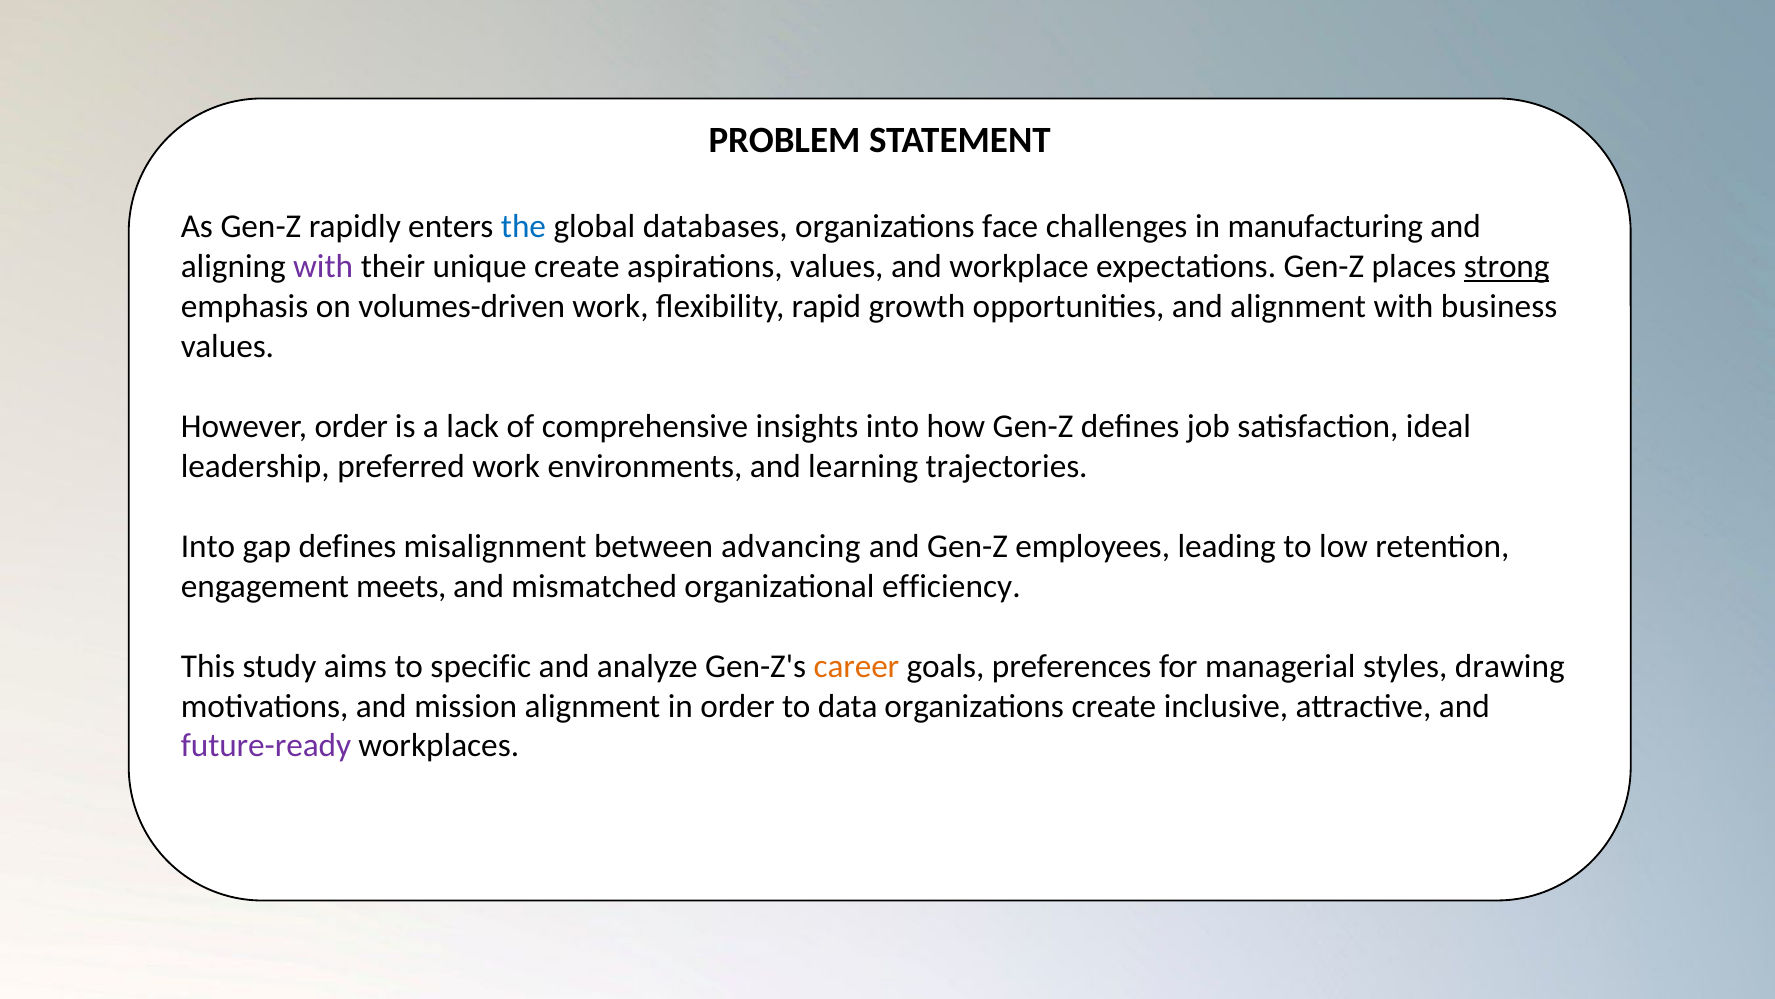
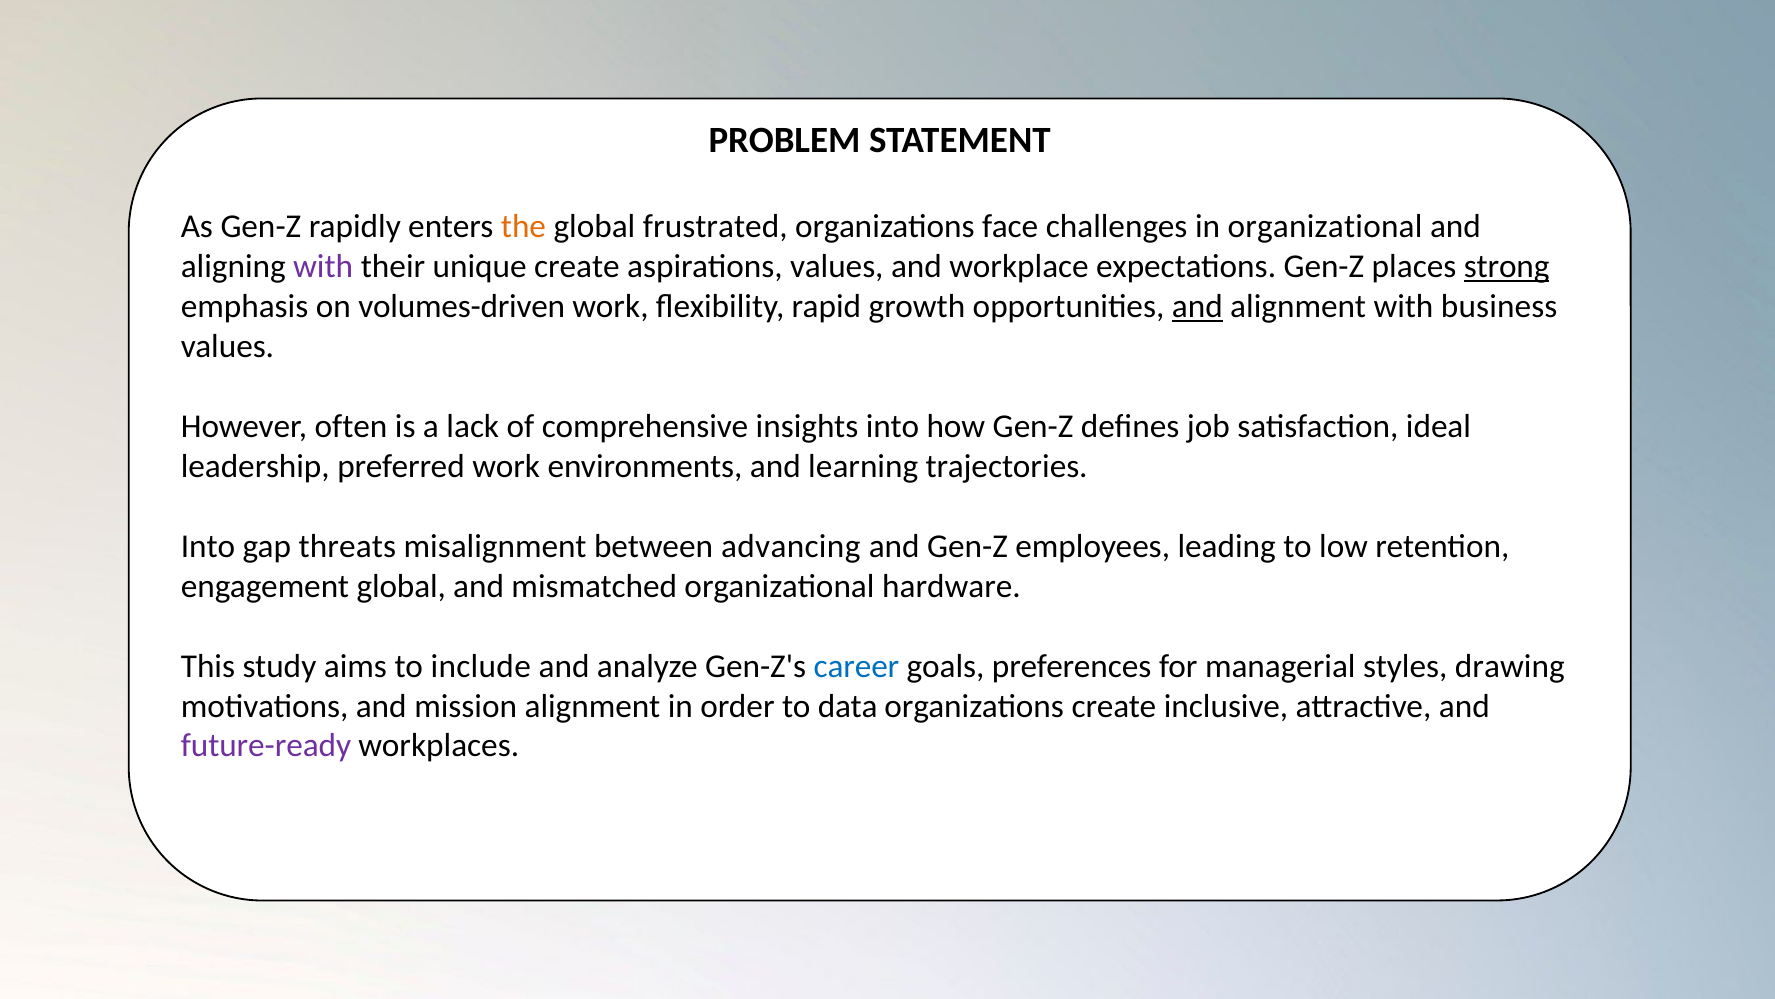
the colour: blue -> orange (523, 226)
databases: databases -> frustrated (715, 226)
in manufacturing: manufacturing -> organizational (1325, 226)
and underline: none -> present (1197, 306)
However order: order -> often (351, 426)
gap defines: defines -> threats (347, 546)
engagement meets: meets -> global (401, 586)
efficiency: efficiency -> hardware (951, 586)
specific: specific -> include (481, 666)
career colour: orange -> blue (856, 666)
